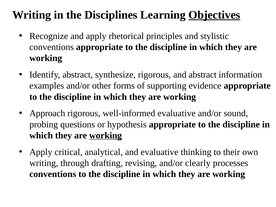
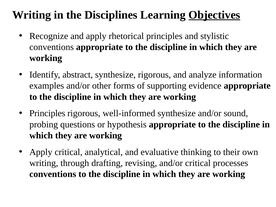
and abstract: abstract -> analyze (203, 75)
Approach: Approach -> Principles (47, 113)
well-informed evaluative: evaluative -> synthesize (177, 113)
working underline: present -> none (106, 135)
and/or clearly: clearly -> critical (198, 163)
